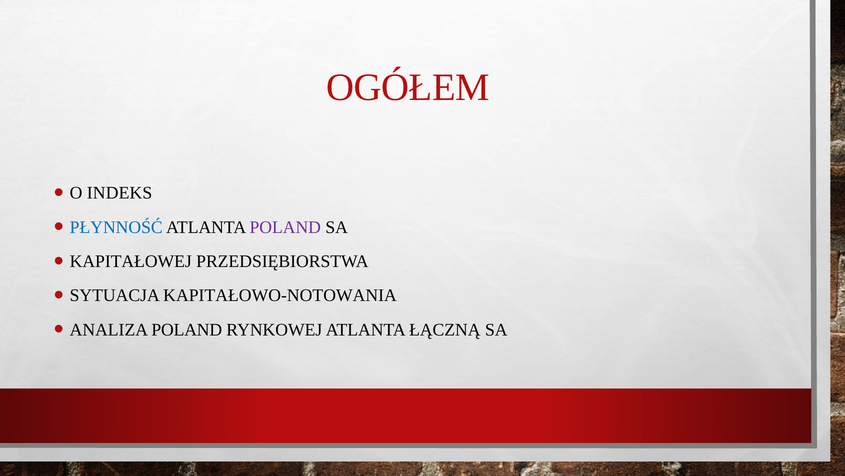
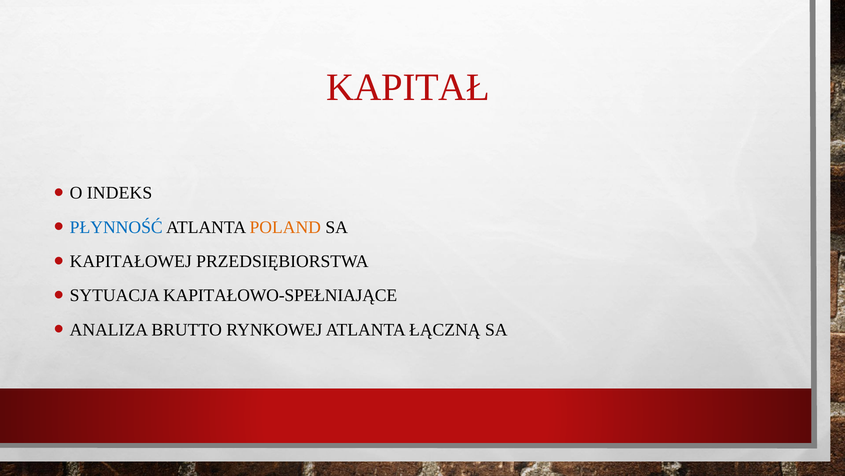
OGÓŁEM: OGÓŁEM -> KAPITAŁ (408, 87)
POLAND colour: purple -> orange (285, 227)
KAPITAŁOWO-NOTOWANIA: KAPITAŁOWO-NOTOWANIA -> KAPITAŁOWO-SPEŁNIAJĄCE (280, 295)
ANALIZA POLAND: POLAND -> BRUTTO (187, 329)
